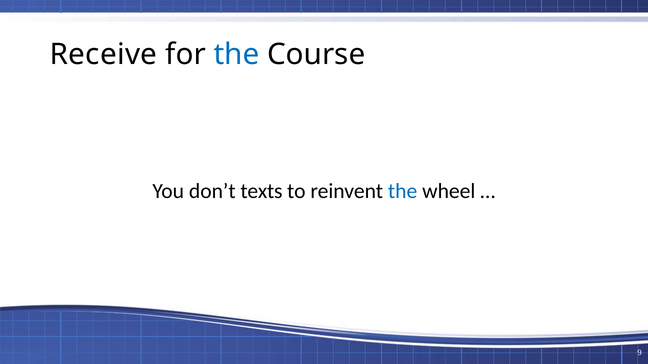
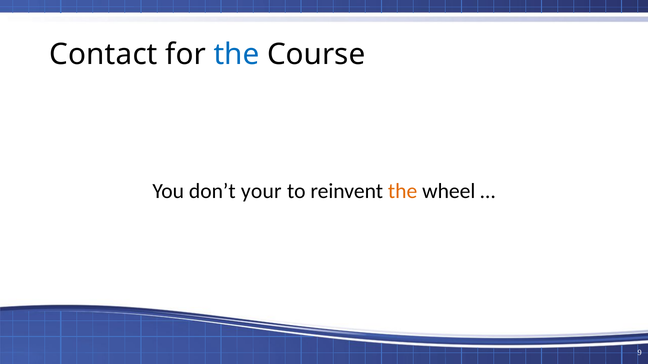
Receive: Receive -> Contact (104, 54)
texts: texts -> your (261, 191)
the colour: blue -> orange (403, 191)
